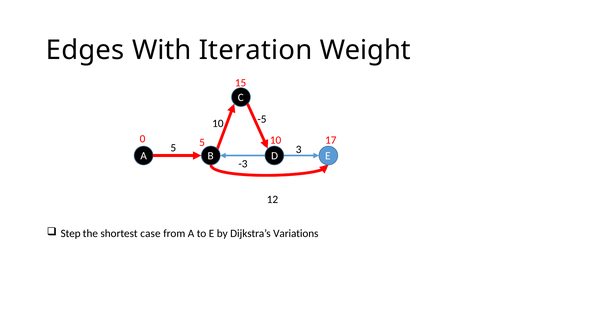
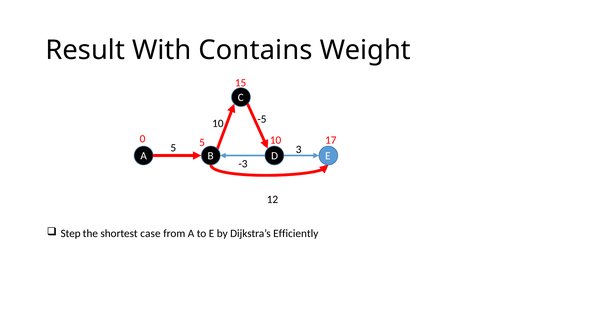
Edges: Edges -> Result (85, 50)
Iteration: Iteration -> Contains (256, 50)
Variations: Variations -> Efficiently (296, 234)
